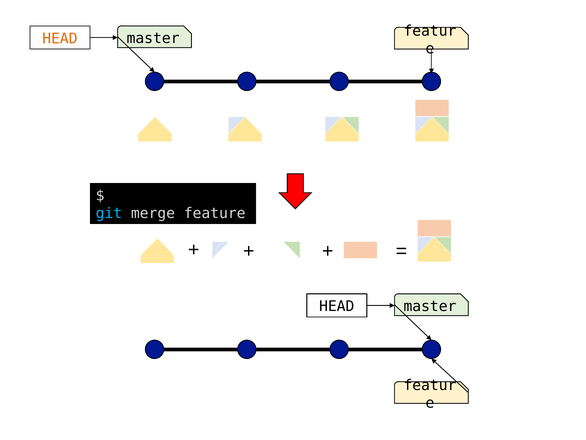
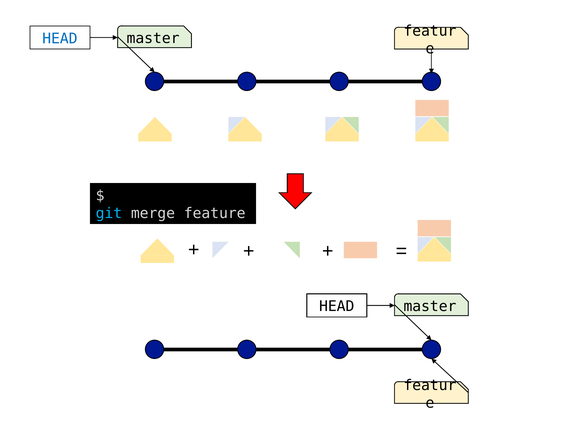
HEAD colour: orange -> blue (60, 38)
